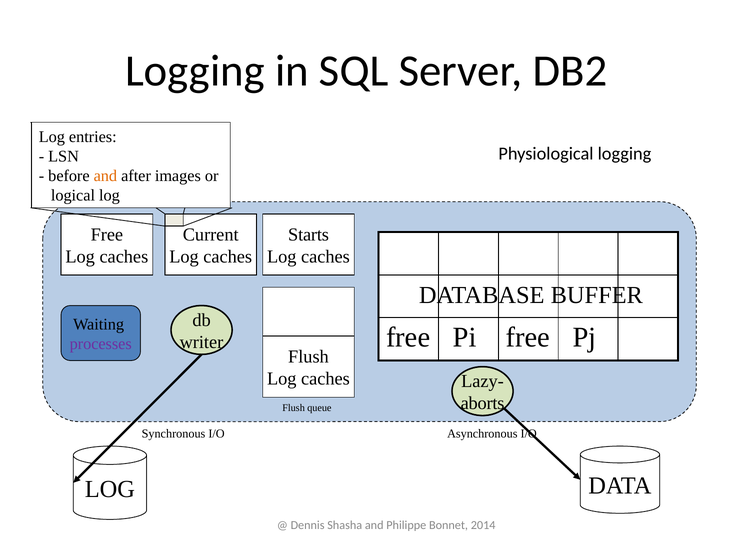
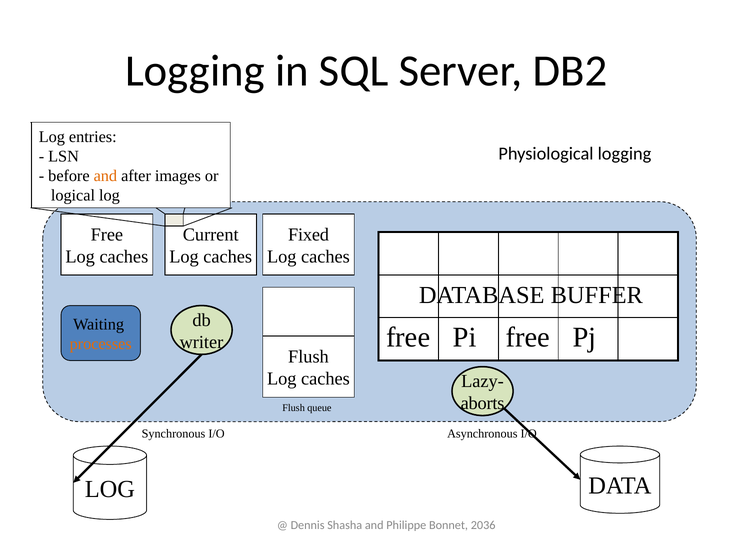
Starts: Starts -> Fixed (309, 235)
processes colour: purple -> orange (101, 344)
2014: 2014 -> 2036 (483, 525)
